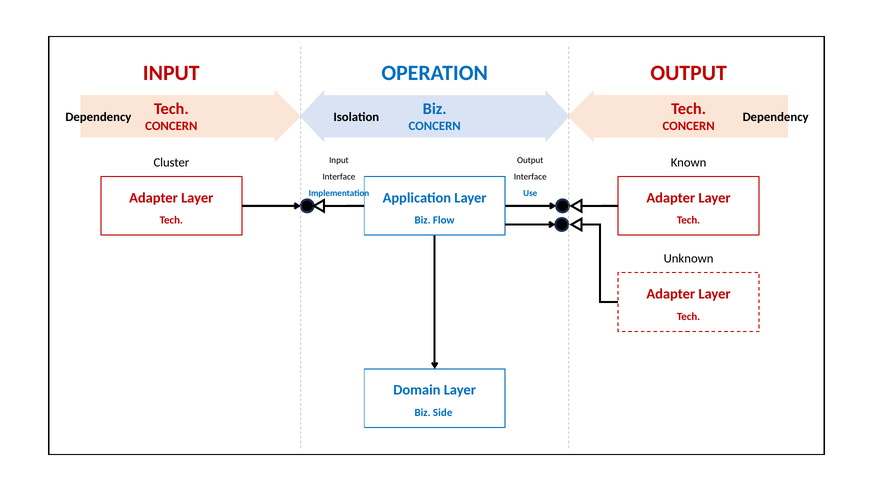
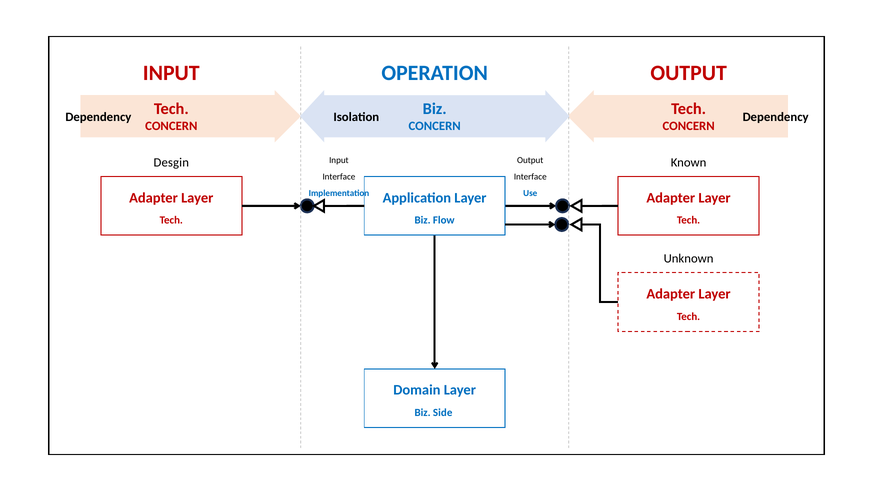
Cluster: Cluster -> Desgin (171, 163)
